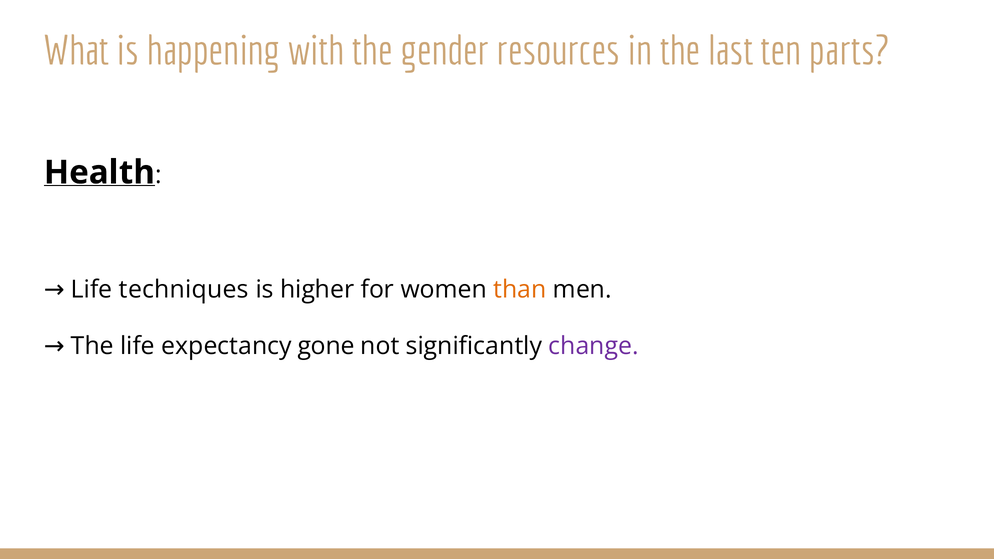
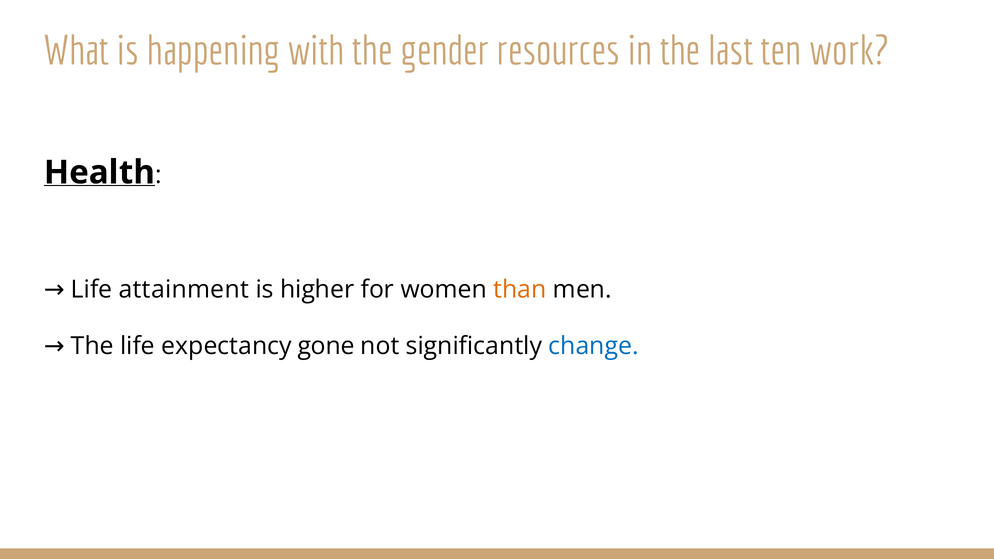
parts: parts -> work (849, 51)
techniques: techniques -> attainment (184, 290)
change colour: purple -> blue (593, 346)
